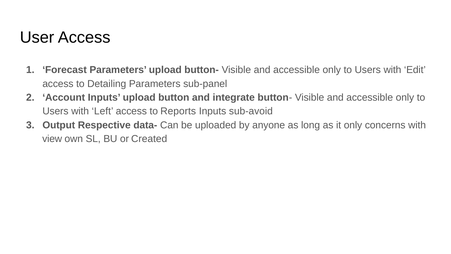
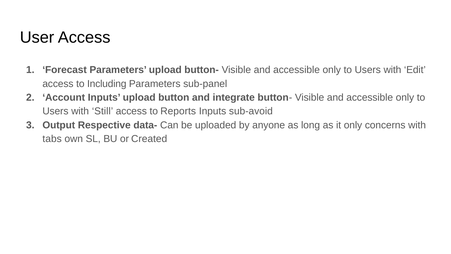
Detailing: Detailing -> Including (107, 84)
Left: Left -> Still (103, 111)
view: view -> tabs (52, 139)
